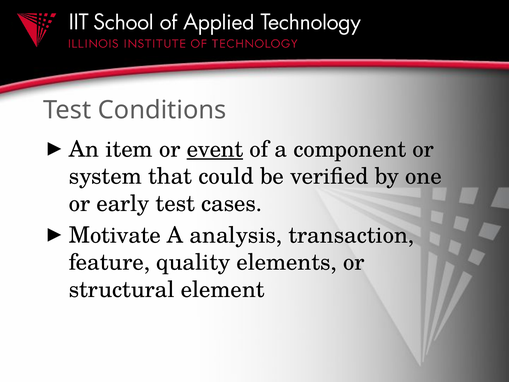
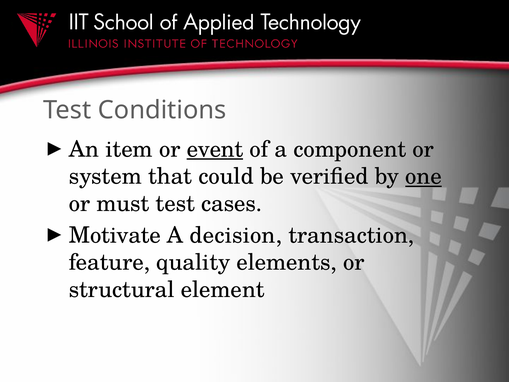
one underline: none -> present (423, 176)
early: early -> must (123, 204)
analysis: analysis -> decision (236, 235)
